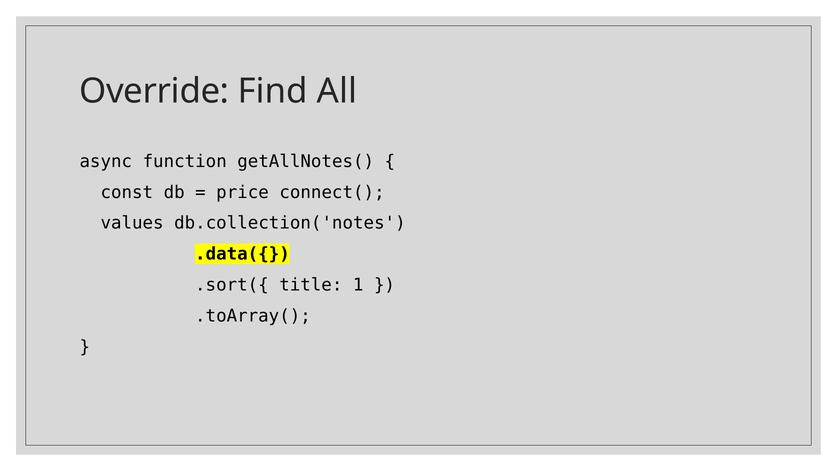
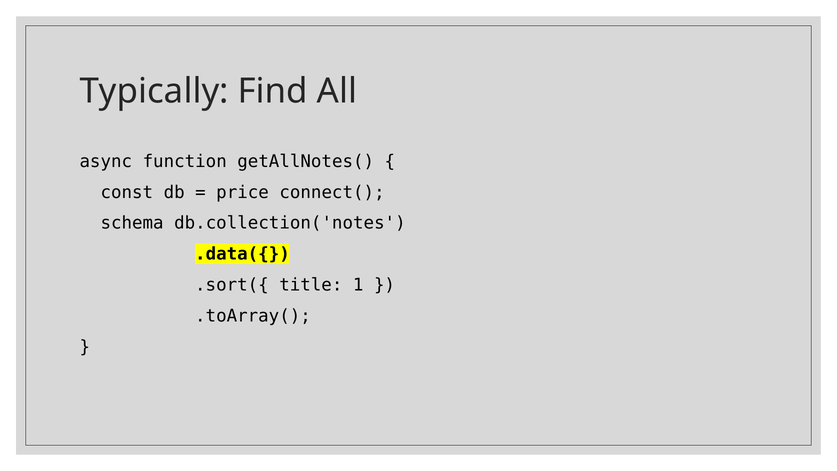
Override: Override -> Typically (154, 91)
values: values -> schema (132, 223)
